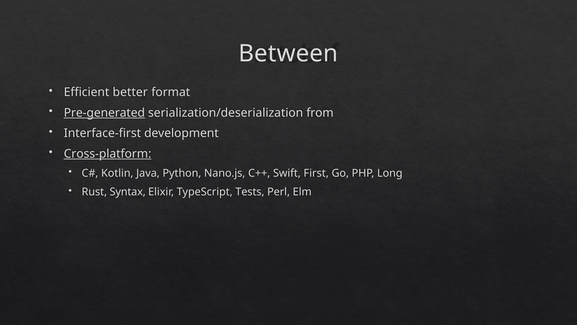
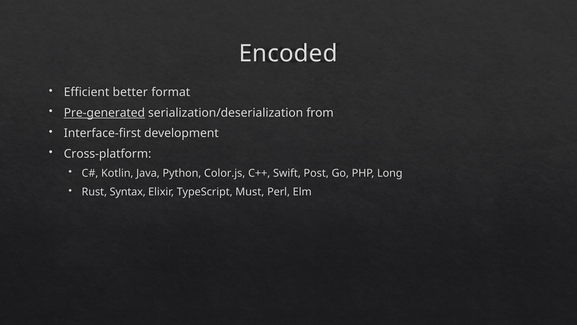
Between: Between -> Encoded (288, 53)
Cross-platform underline: present -> none (108, 154)
Nano.js: Nano.js -> Color.js (225, 173)
First: First -> Post (316, 173)
Tests: Tests -> Must (250, 192)
